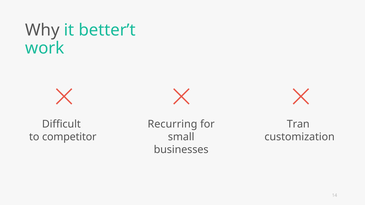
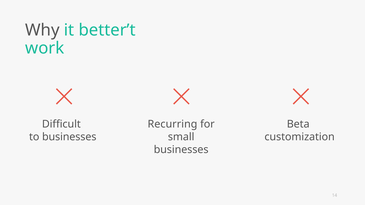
Tran: Tran -> Beta (298, 124)
to competitor: competitor -> businesses (69, 137)
